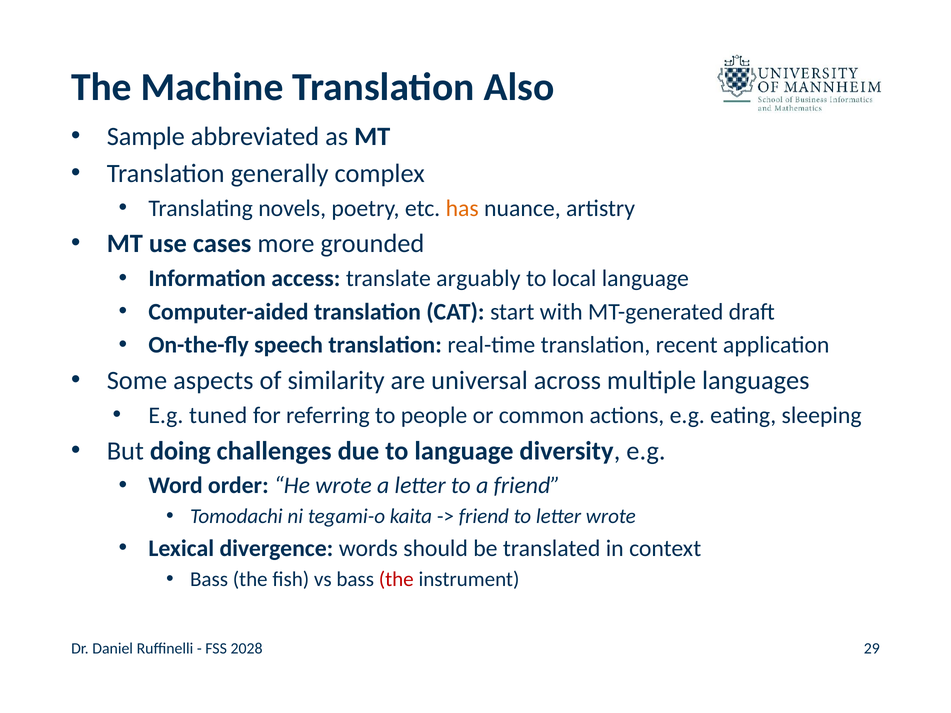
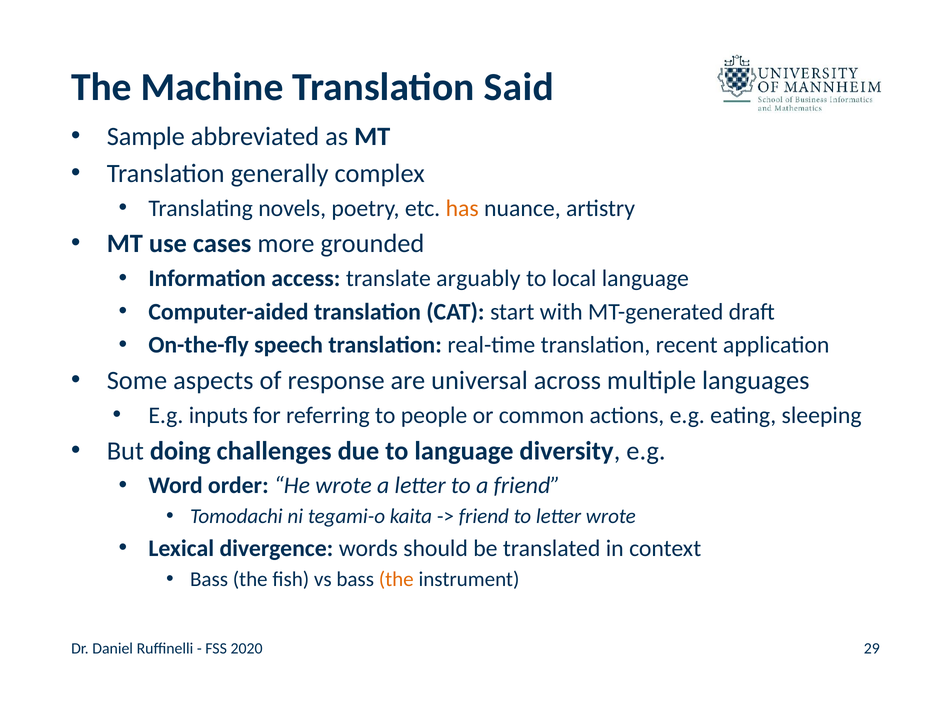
Also: Also -> Said (519, 87)
similarity: similarity -> response (336, 381)
tuned: tuned -> inputs (218, 415)
the colour: red -> orange (396, 580)
2028: 2028 -> 2020 (247, 649)
